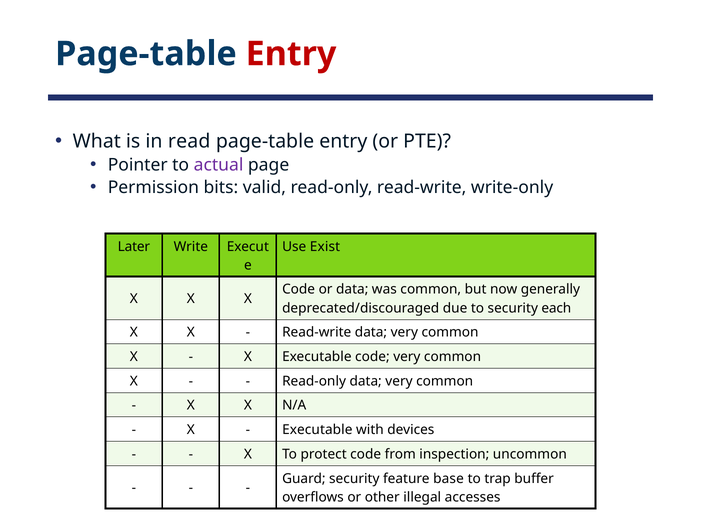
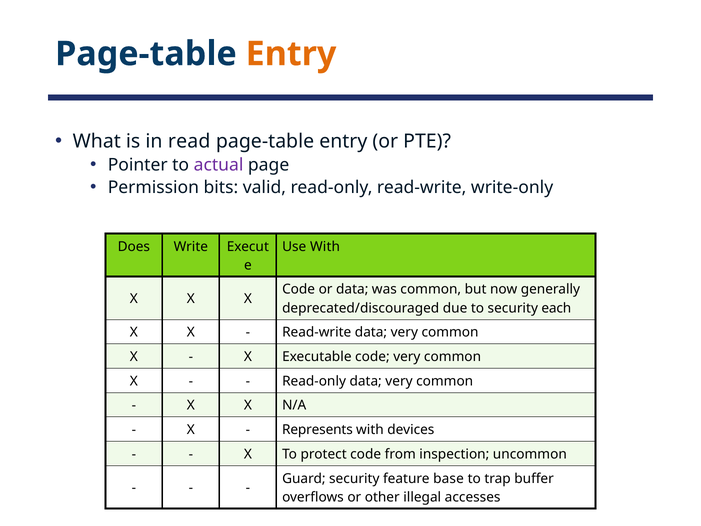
Entry colour: red -> orange (291, 54)
Later: Later -> Does (134, 246)
Use Exist: Exist -> With (325, 246)
Executable: Executable -> Represents (317, 430)
